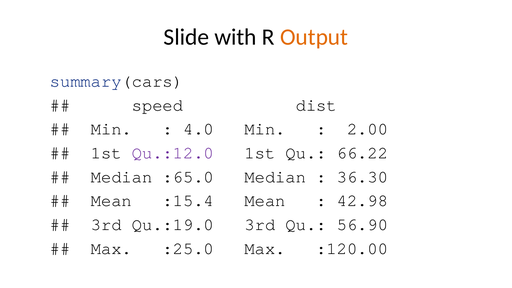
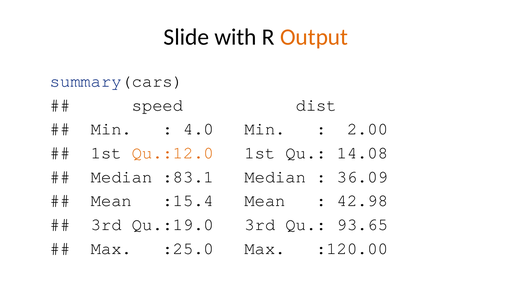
Qu.:12.0 colour: purple -> orange (173, 153)
66.22: 66.22 -> 14.08 (362, 153)
:65.0: :65.0 -> :83.1 (188, 177)
36.30: 36.30 -> 36.09 (362, 177)
56.90: 56.90 -> 93.65 (362, 225)
